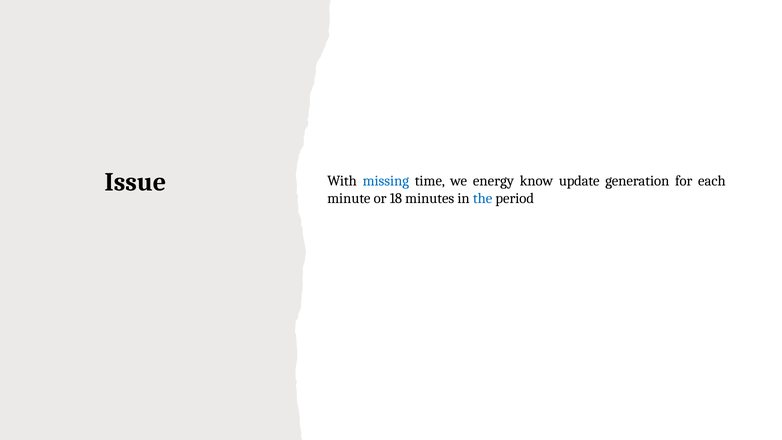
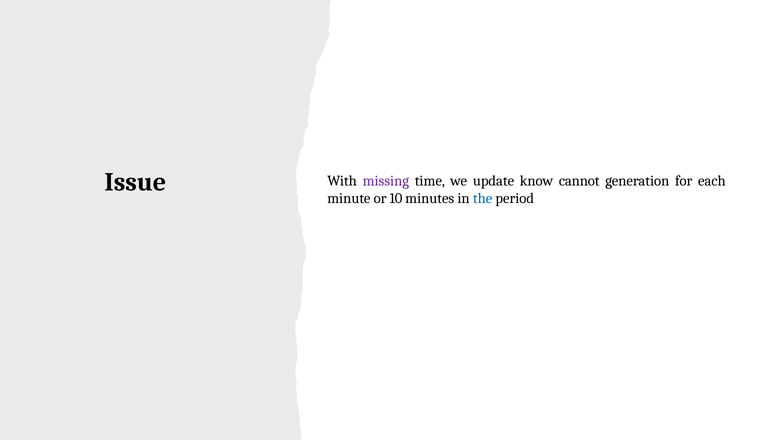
missing colour: blue -> purple (386, 181)
energy: energy -> update (494, 181)
update: update -> cannot (579, 181)
18: 18 -> 10 (396, 199)
